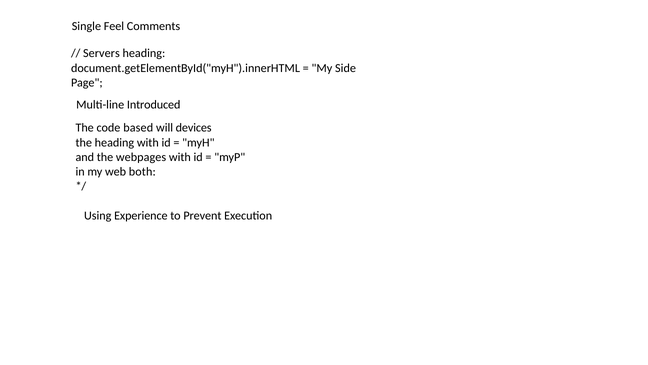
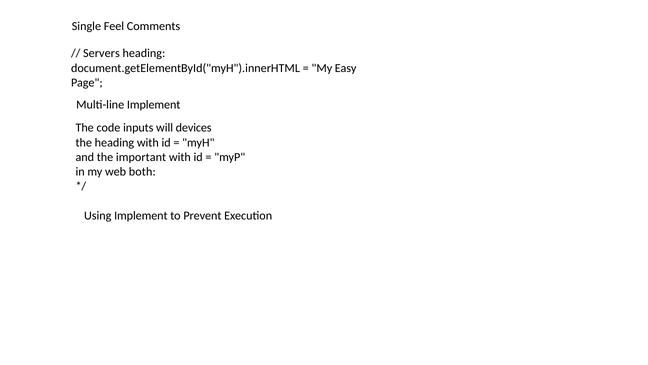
Side: Side -> Easy (346, 68)
Multi-line Introduced: Introduced -> Implement (154, 105)
based: based -> inputs (138, 128)
webpages: webpages -> important (141, 157)
Using Experience: Experience -> Implement (141, 216)
